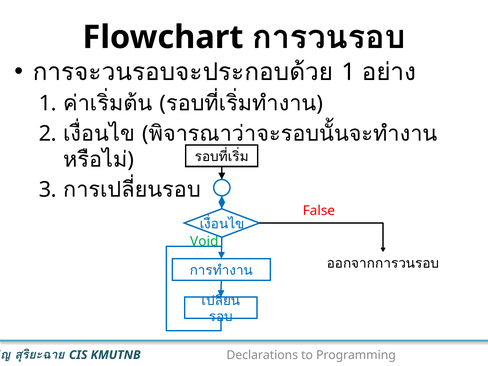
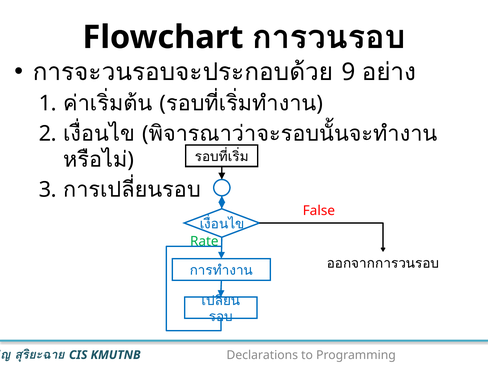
1: 1 -> 9 (348, 72)
Void: Void -> Rate (204, 241)
